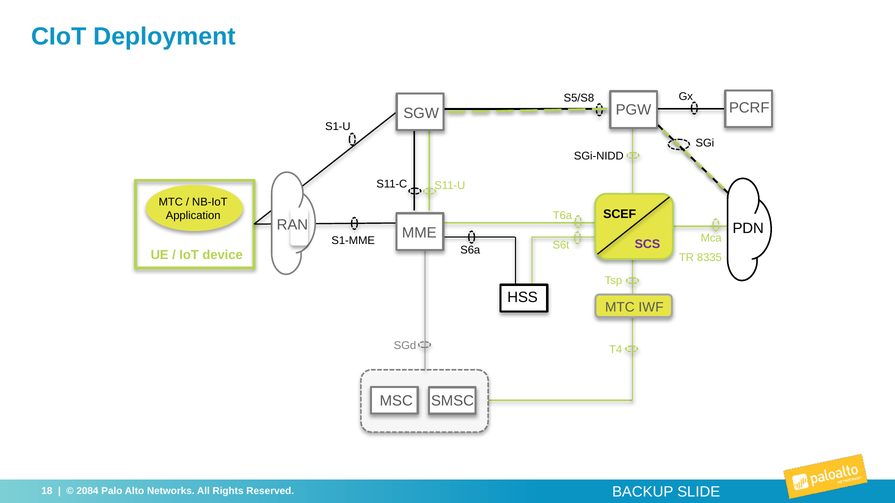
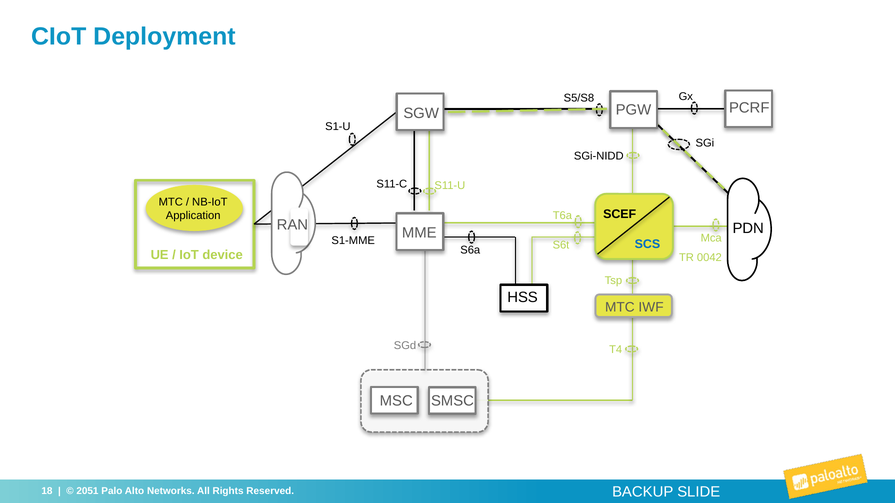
SCS colour: purple -> blue (647, 244)
8335: 8335 -> 0042 (709, 258)
2084: 2084 -> 2051 (87, 491)
